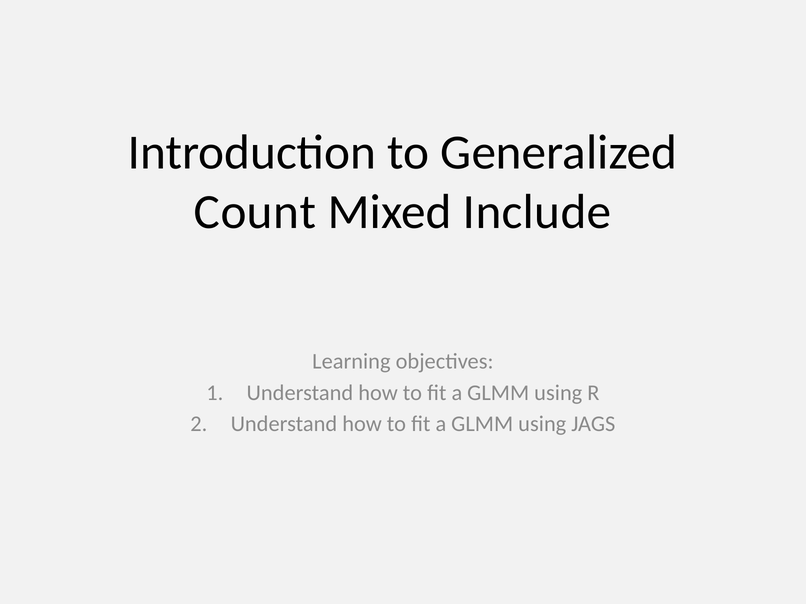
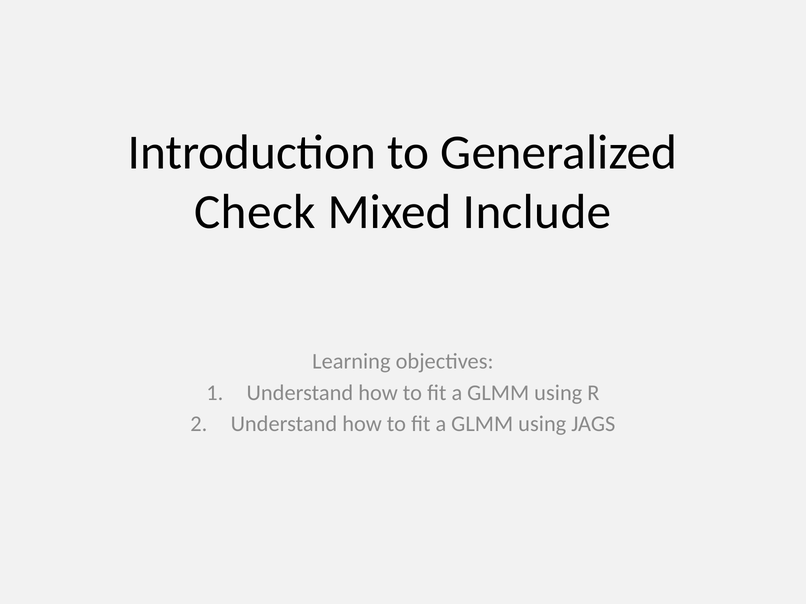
Count: Count -> Check (255, 212)
